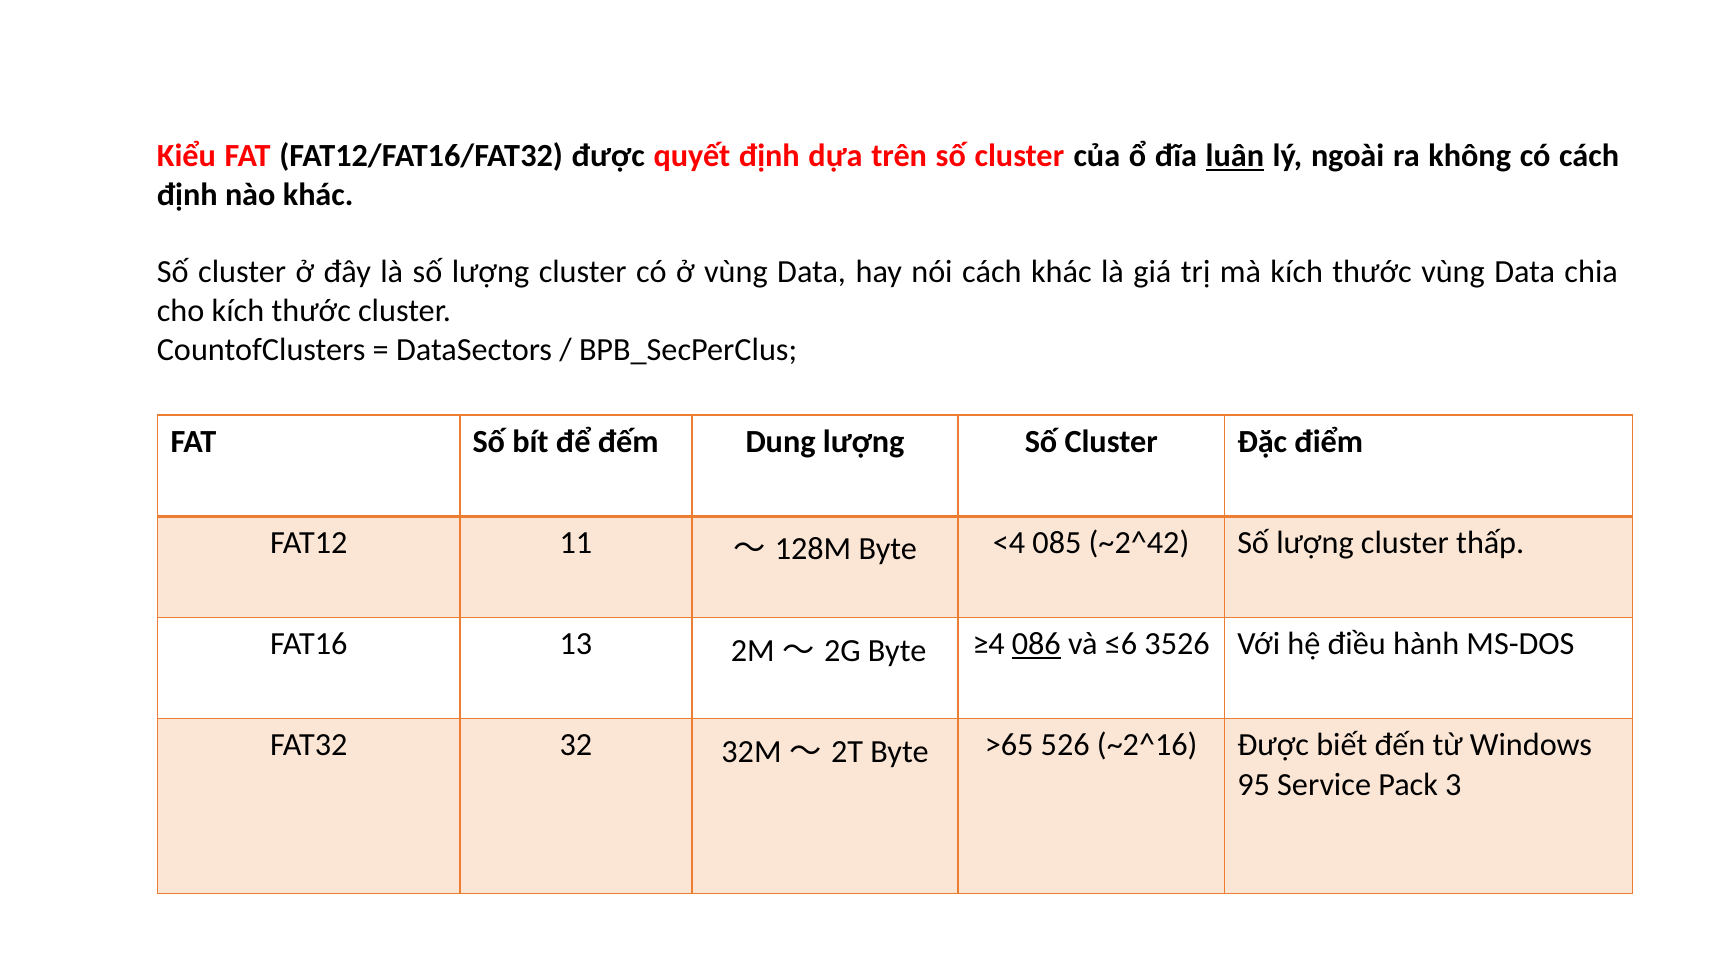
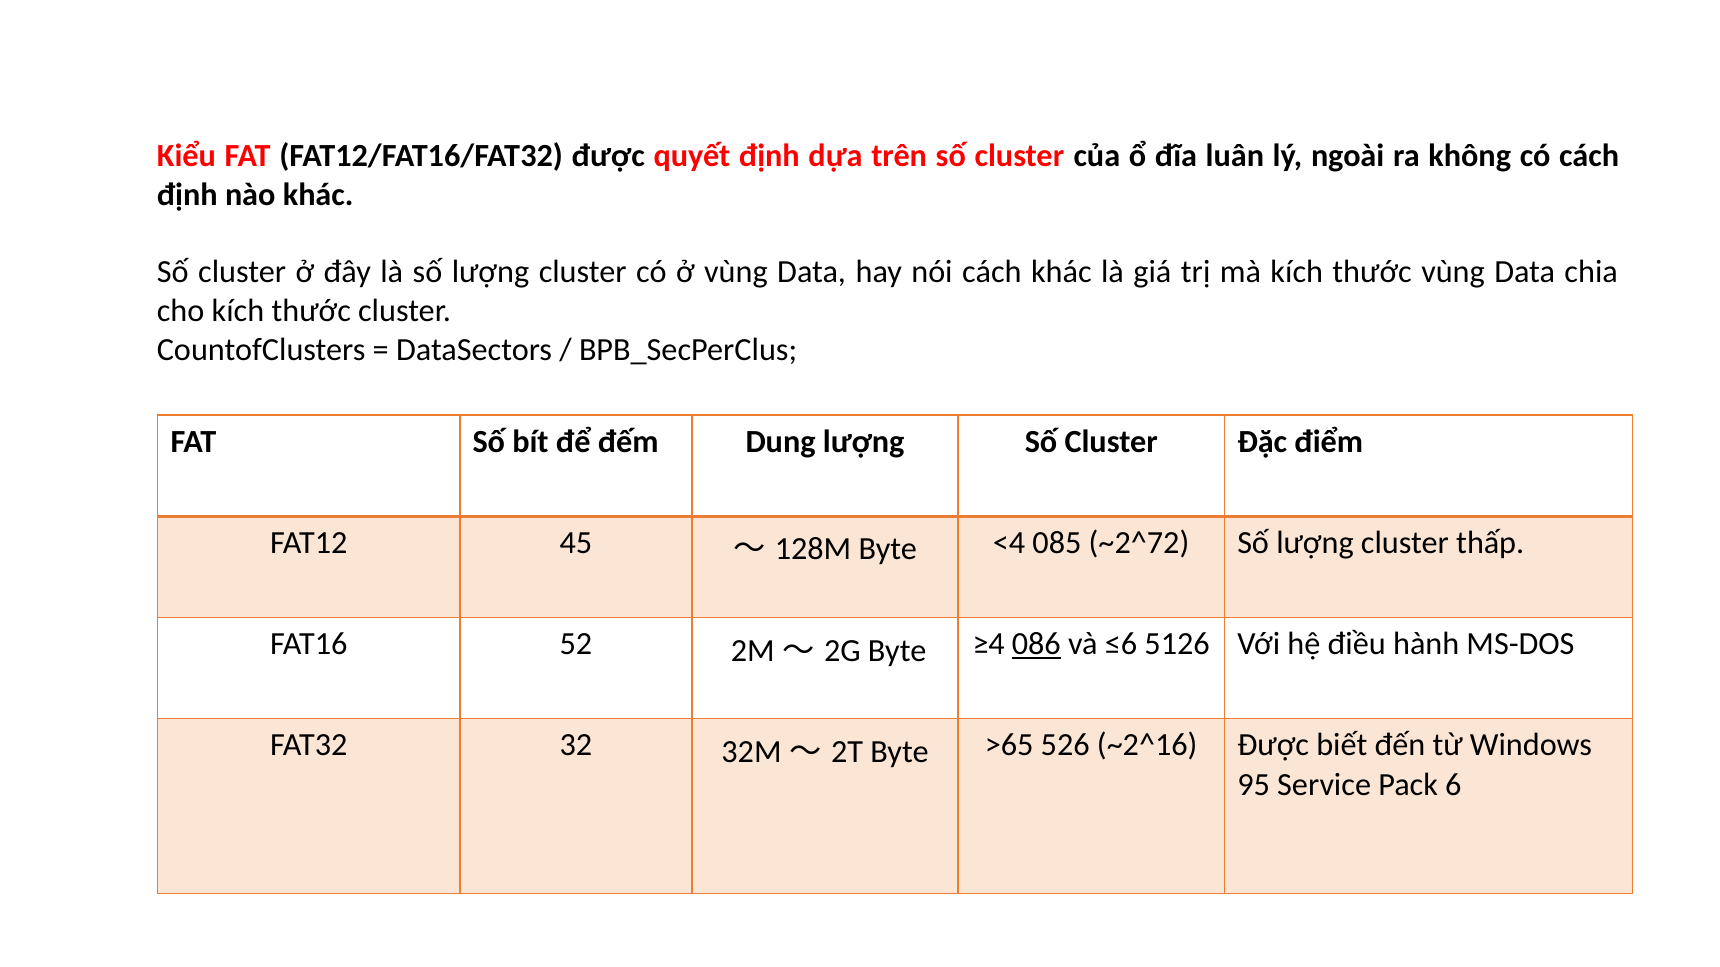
luân underline: present -> none (1235, 156)
11: 11 -> 45 (576, 543)
~2^42: ~2^42 -> ~2^72 (1139, 543)
13: 13 -> 52 (576, 644)
3526: 3526 -> 5126 (1177, 644)
3: 3 -> 6 (1453, 785)
